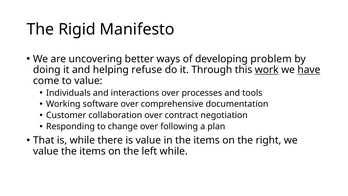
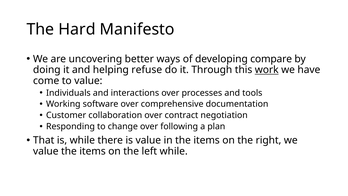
Rigid: Rigid -> Hard (77, 29)
problem: problem -> compare (271, 59)
have underline: present -> none (309, 70)
